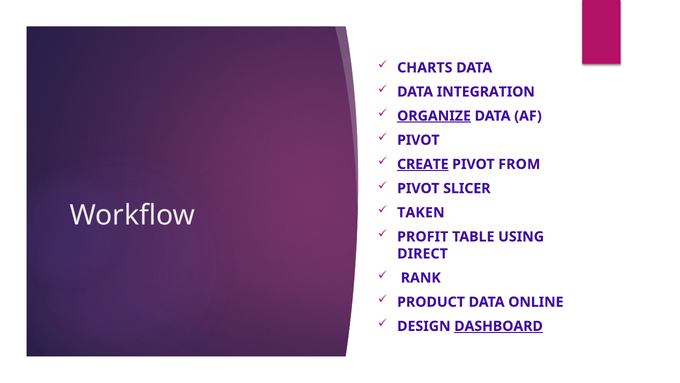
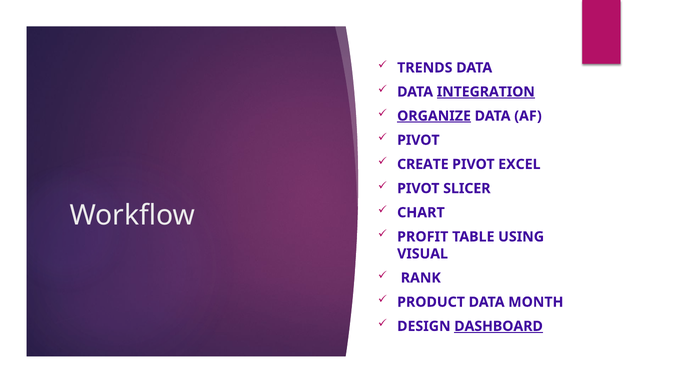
CHARTS: CHARTS -> TRENDS (425, 68)
INTEGRATION underline: none -> present (486, 92)
CREATE underline: present -> none (423, 164)
FROM: FROM -> EXCEL (519, 164)
TAKEN: TAKEN -> CHART (421, 212)
DIRECT: DIRECT -> VISUAL (423, 253)
ONLINE: ONLINE -> MONTH (536, 302)
